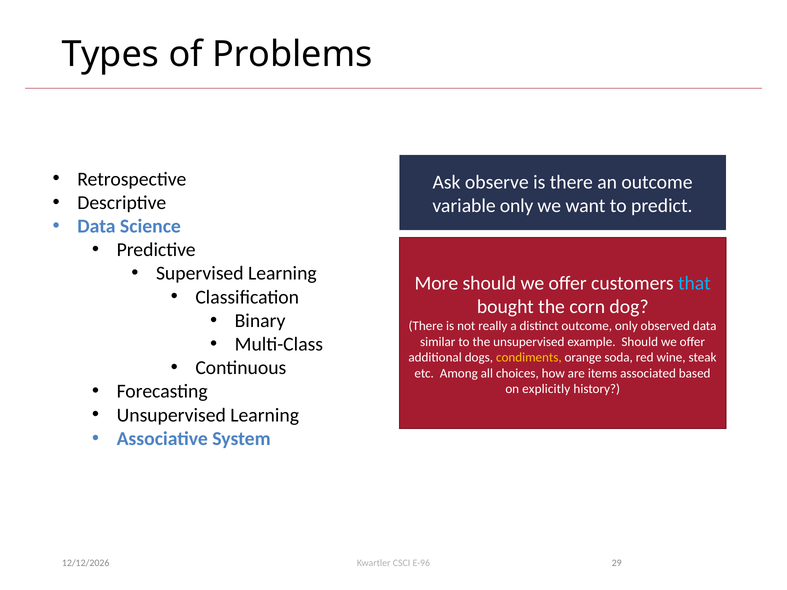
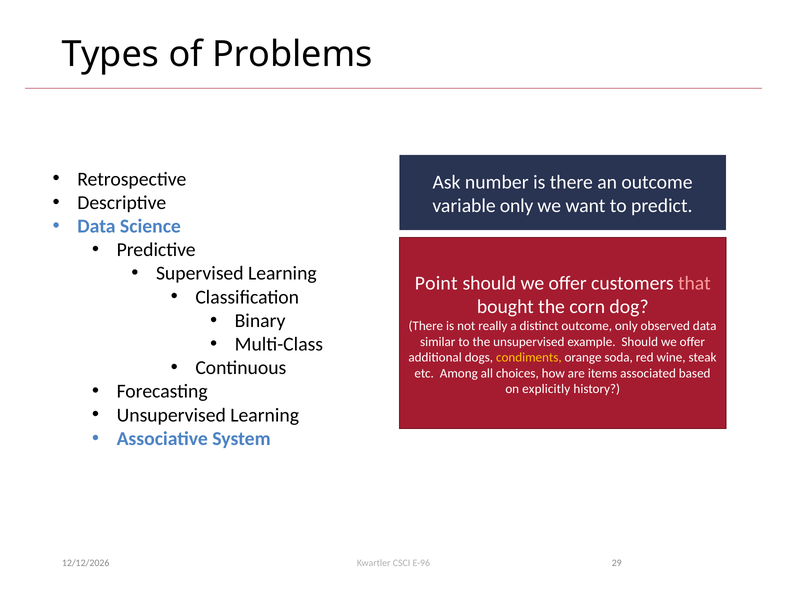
observe: observe -> number (497, 182)
More: More -> Point (436, 283)
that colour: light blue -> pink (694, 283)
